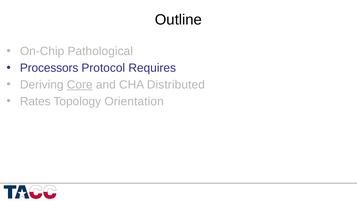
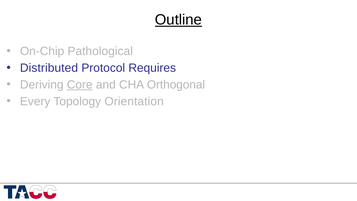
Outline underline: none -> present (178, 20)
Processors: Processors -> Distributed (49, 68)
Distributed: Distributed -> Orthogonal (176, 85)
Rates: Rates -> Every (35, 101)
